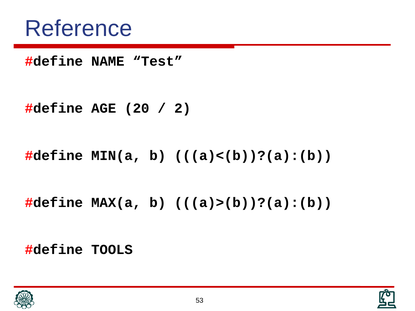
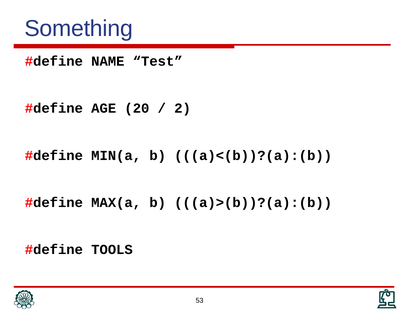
Reference: Reference -> Something (79, 28)
